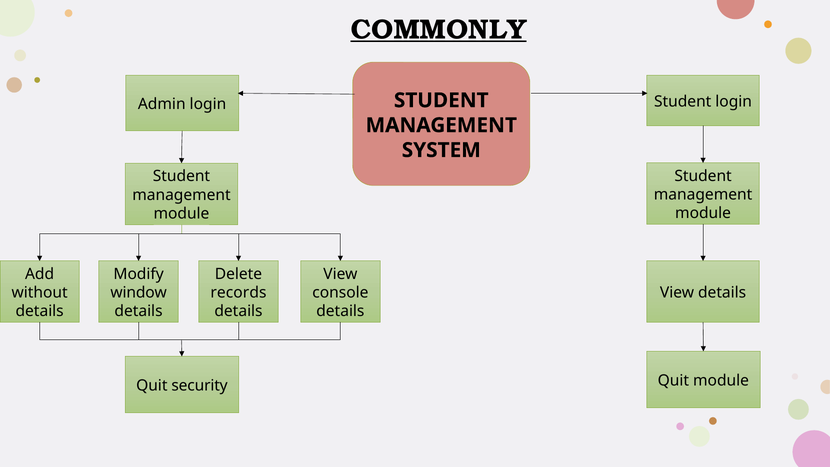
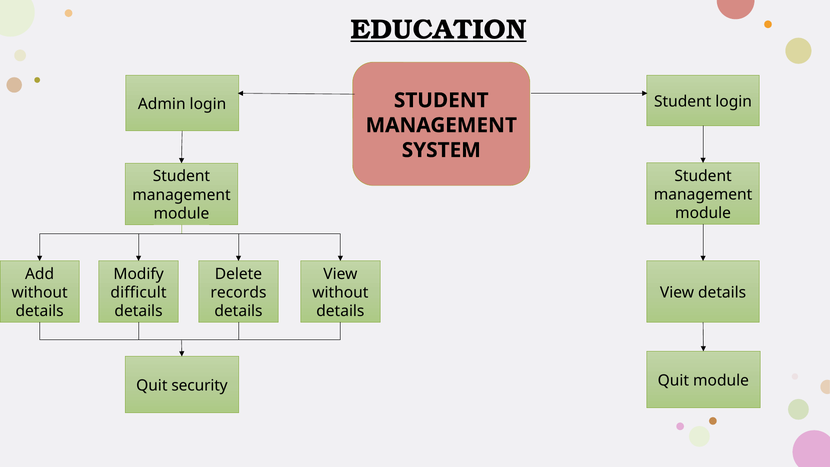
COMMONLY: COMMONLY -> EDUCATION (439, 29)
window: window -> difficult (138, 293)
console: console -> without (340, 293)
